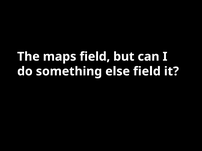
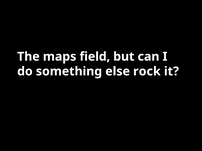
else field: field -> rock (147, 72)
